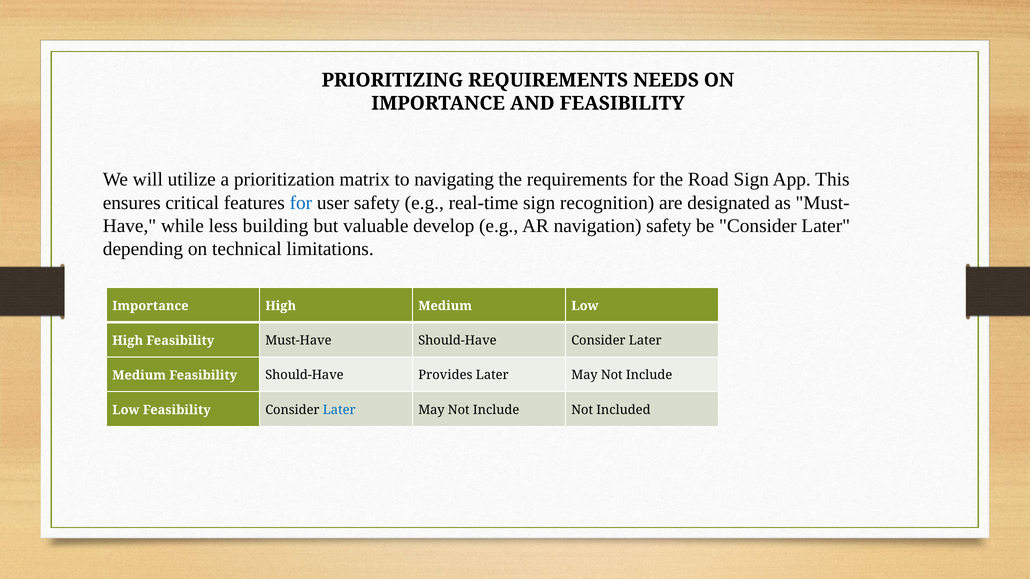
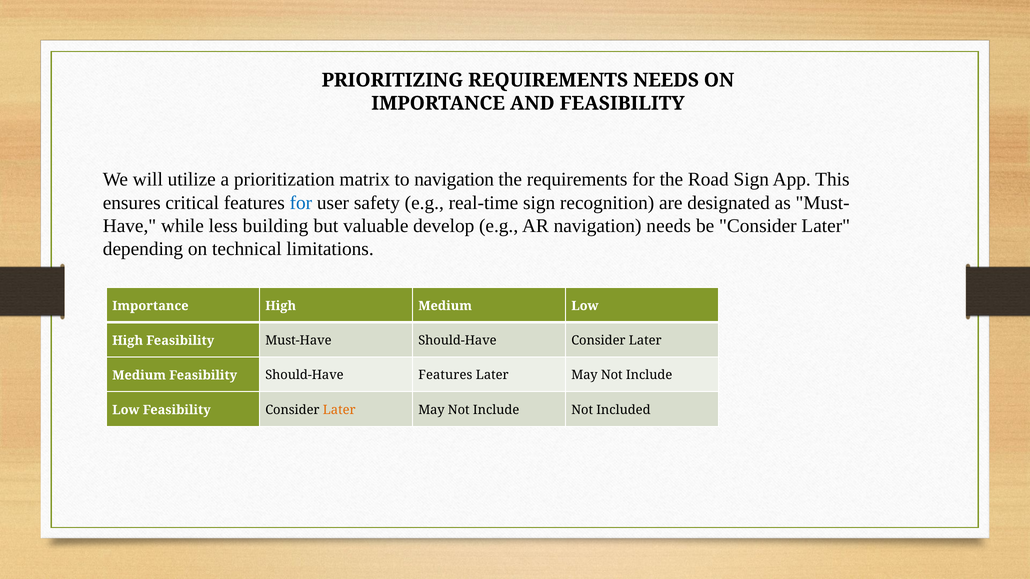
to navigating: navigating -> navigation (454, 180)
navigation safety: safety -> needs (669, 226)
Should-Have Provides: Provides -> Features (445, 375)
Later colour: blue -> orange (339, 410)
